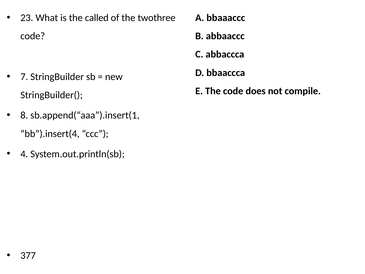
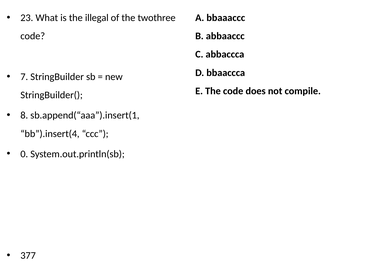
called: called -> illegal (97, 18)
4: 4 -> 0 (24, 154)
